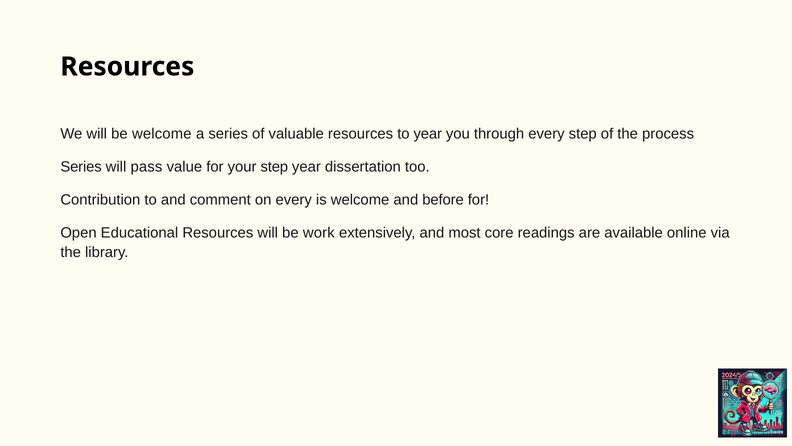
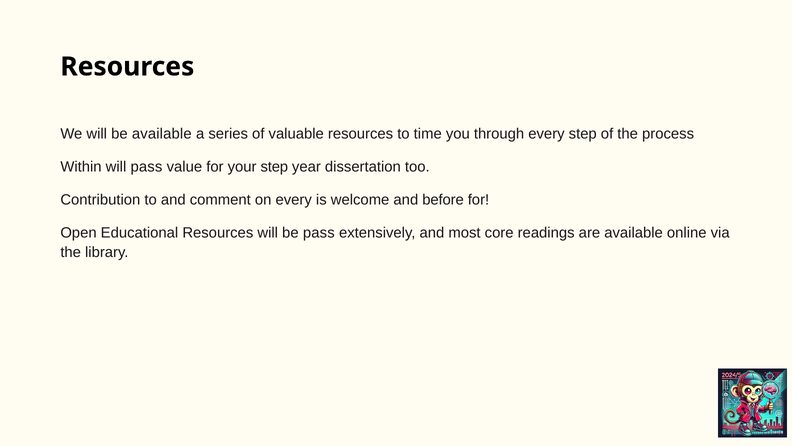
be welcome: welcome -> available (162, 133)
to year: year -> time (428, 133)
Series: Series -> Within (81, 166)
be work: work -> pass (319, 232)
